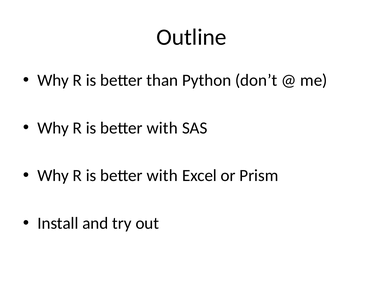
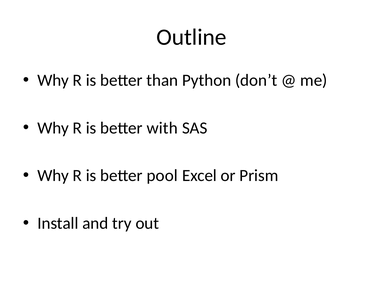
with: with -> pool (162, 176)
